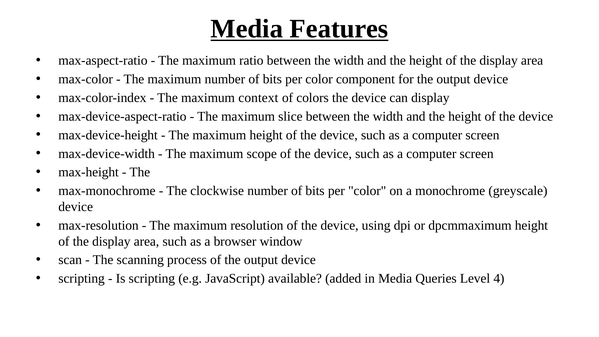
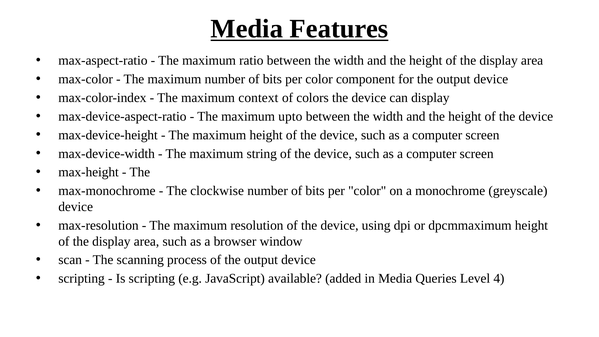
slice: slice -> upto (290, 116)
scope: scope -> string (262, 154)
